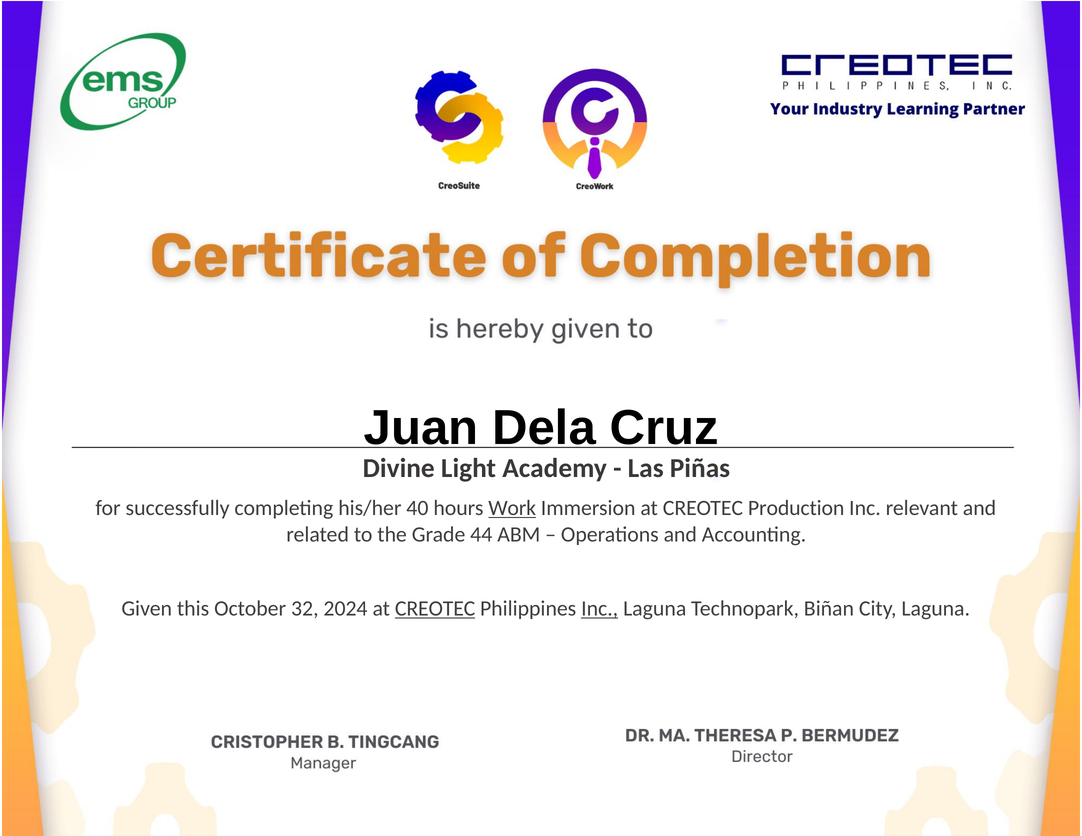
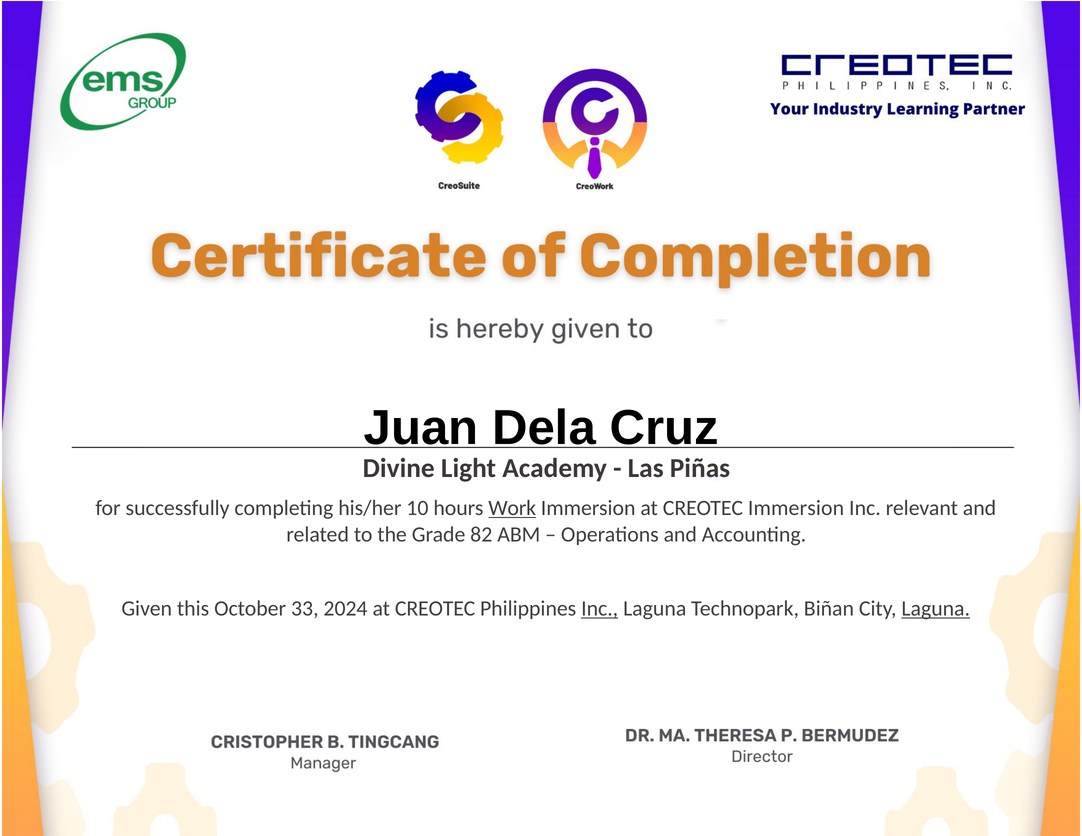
40: 40 -> 10 (417, 508)
CREOTEC Production: Production -> Immersion (796, 508)
44: 44 -> 82 (481, 534)
32: 32 -> 33 (305, 609)
CREOTEC underline: present -> none (435, 609)
Laguna underline: none -> present (936, 609)
